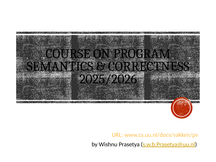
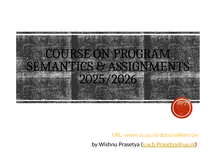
CORRECTNESS: CORRECTNESS -> ASSIGNMENTS (149, 66)
